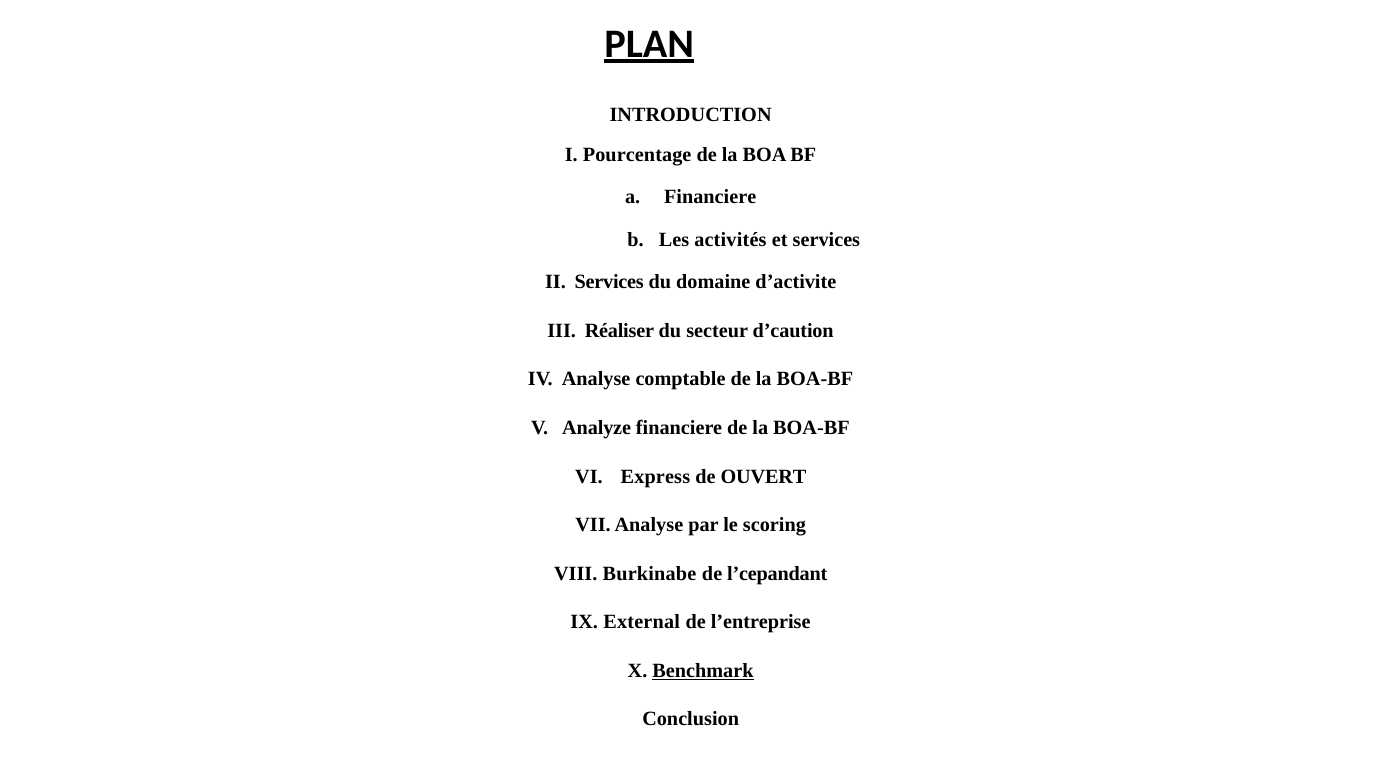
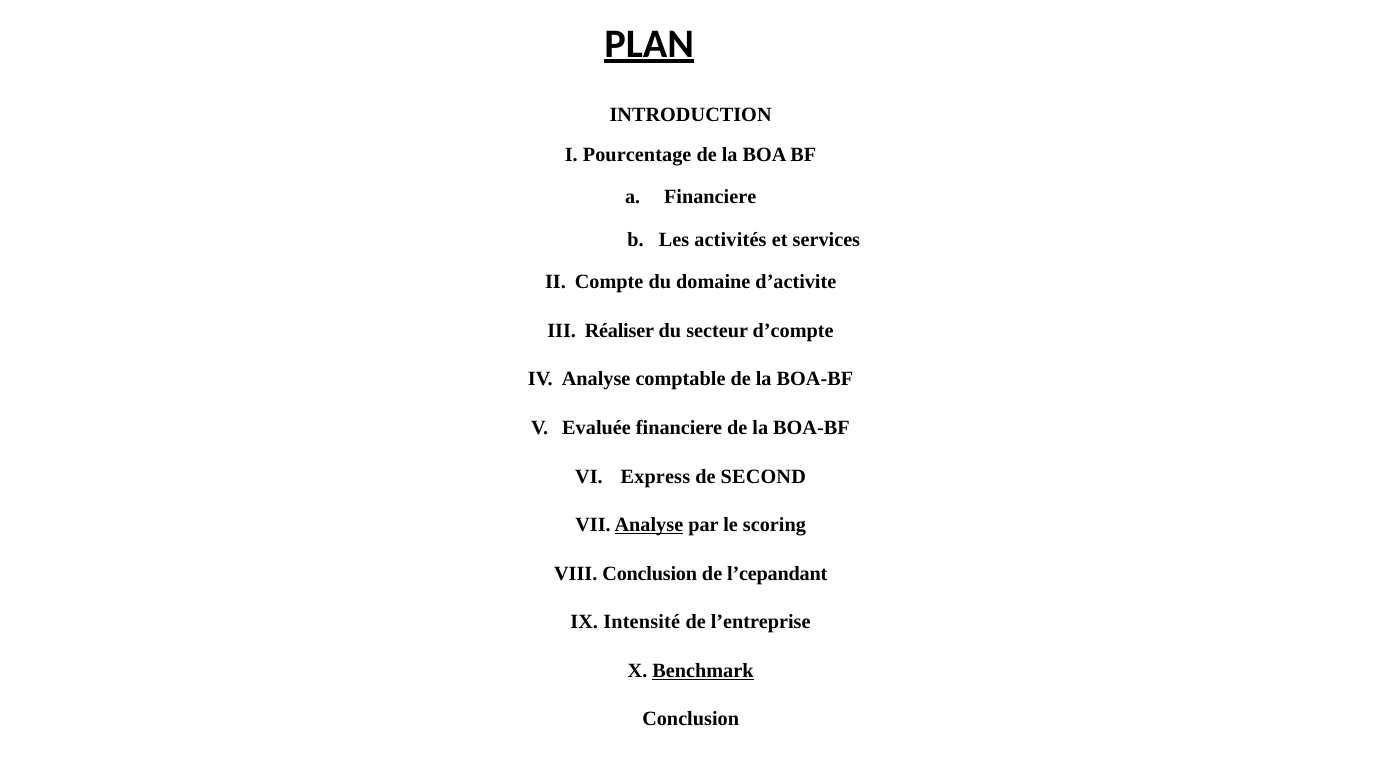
II Services: Services -> Compte (609, 282)
d’caution: d’caution -> d’compte (793, 331)
Analyze: Analyze -> Evaluée (597, 428)
OUVERT: OUVERT -> SECOND (763, 476)
Analyse underline: none -> present (649, 525)
VIII Burkinabe: Burkinabe -> Conclusion (650, 573)
External: External -> Intensité (642, 622)
